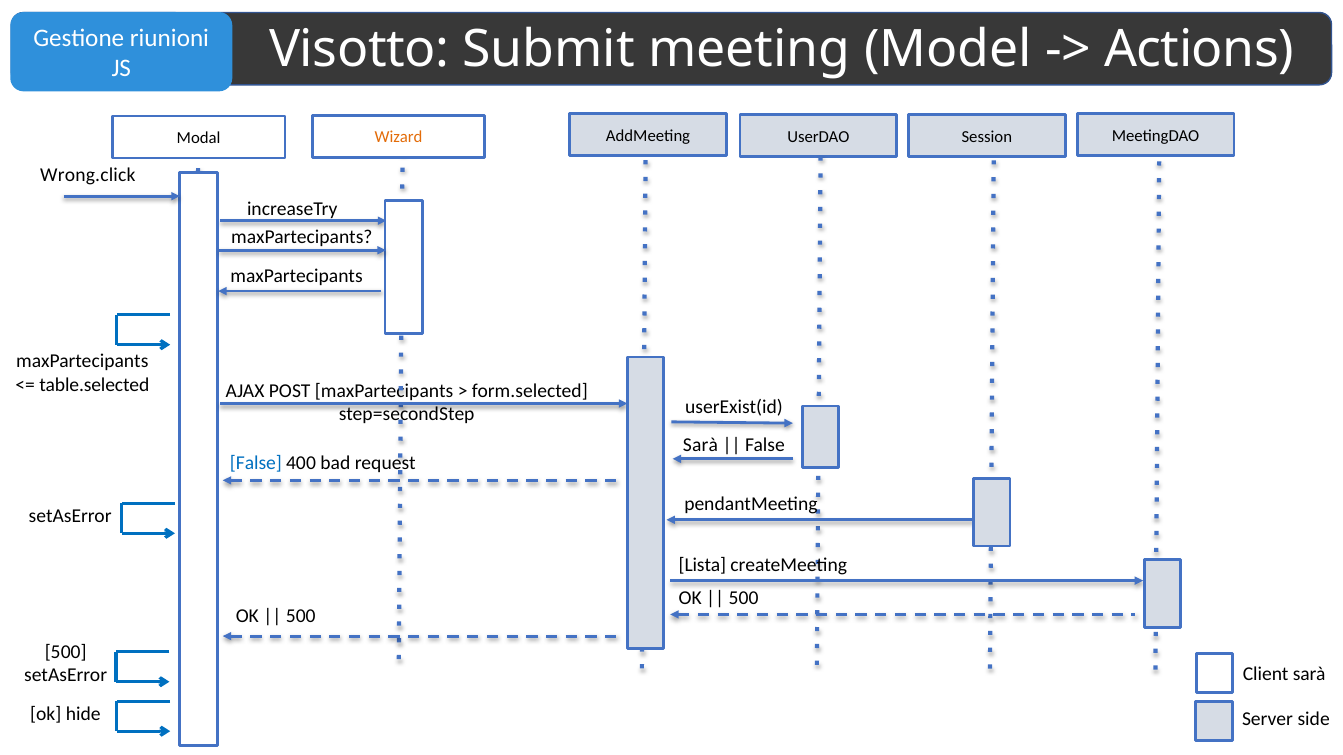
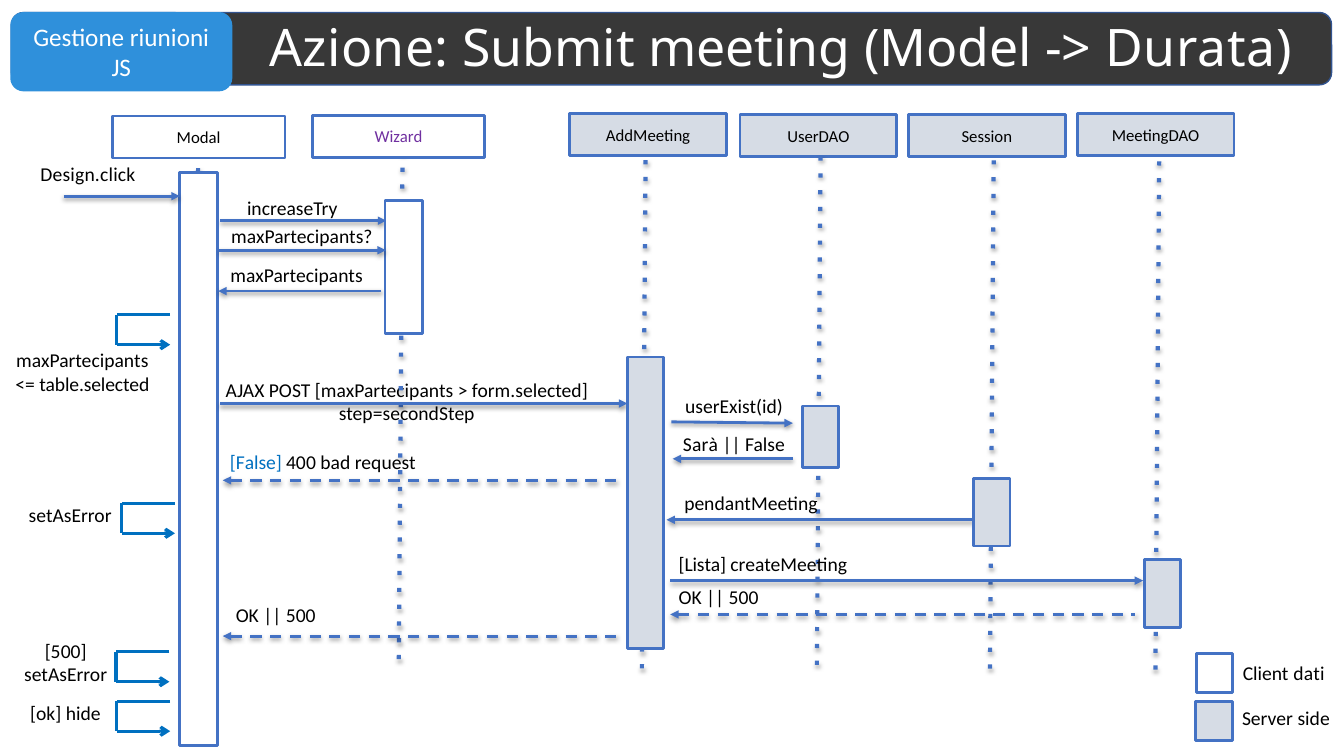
Visotto: Visotto -> Azione (359, 49)
Actions: Actions -> Durata (1199, 49)
Wizard colour: orange -> purple (399, 137)
Wrong.click: Wrong.click -> Design.click (88, 176)
Client sarà: sarà -> dati (1309, 675)
